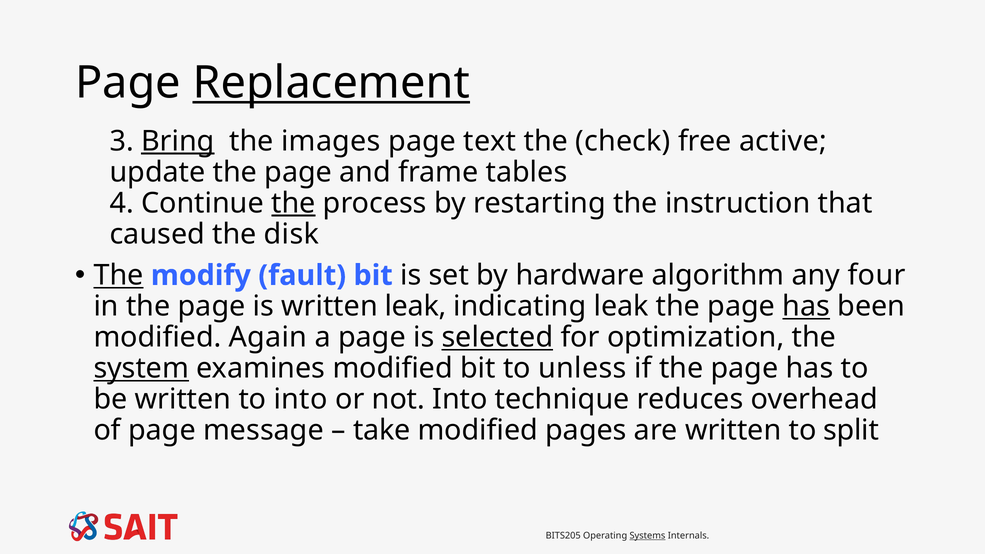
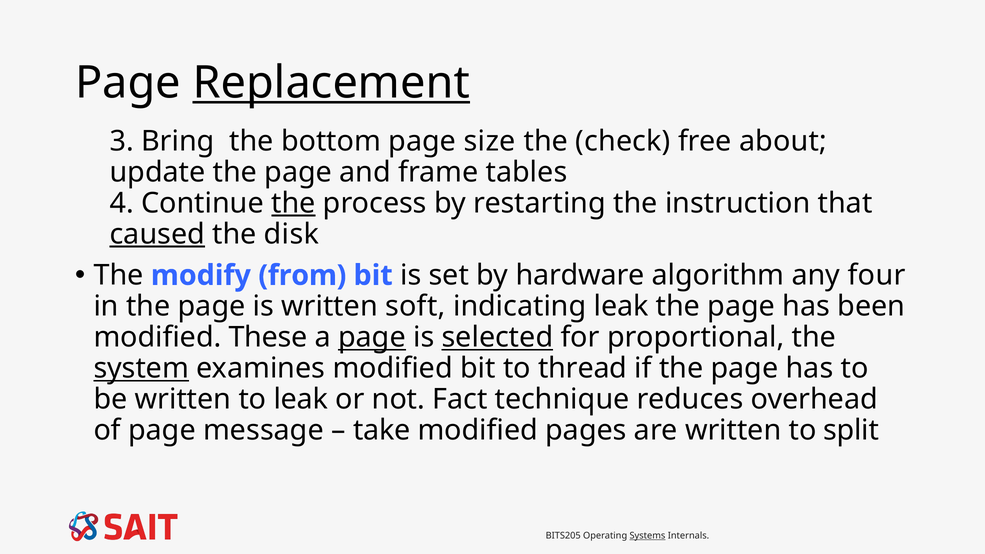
Bring underline: present -> none (178, 141)
images: images -> bottom (331, 141)
text: text -> size (490, 141)
active: active -> about (783, 141)
caused underline: none -> present (157, 234)
The underline: present -> none (119, 275)
fault: fault -> from (302, 275)
written leak: leak -> soft (415, 306)
has underline: present -> none (806, 306)
Again: Again -> These (268, 337)
page underline: none -> present (372, 337)
optimization: optimization -> proportional (696, 337)
unless: unless -> thread (583, 368)
to into: into -> leak (301, 399)
not Into: Into -> Fact (460, 399)
